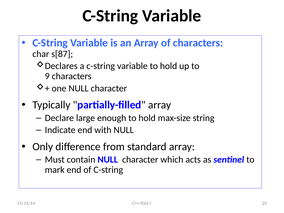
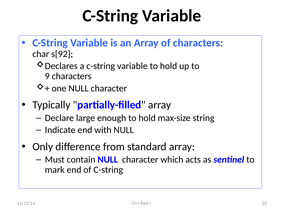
s[87: s[87 -> s[92 (62, 54)
